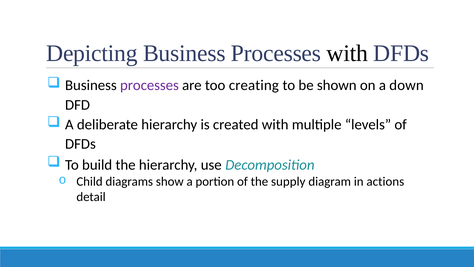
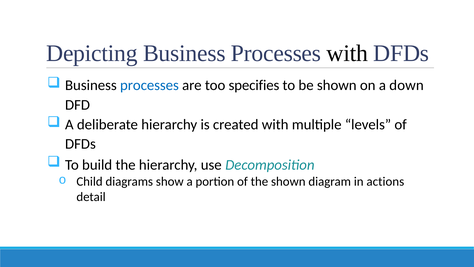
processes colour: purple -> blue (149, 85)
creating: creating -> specifies (254, 85)
the supply: supply -> shown (288, 181)
